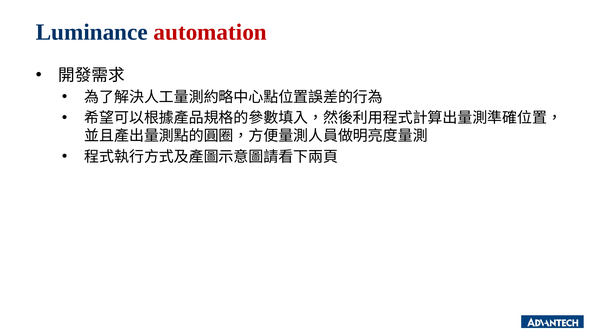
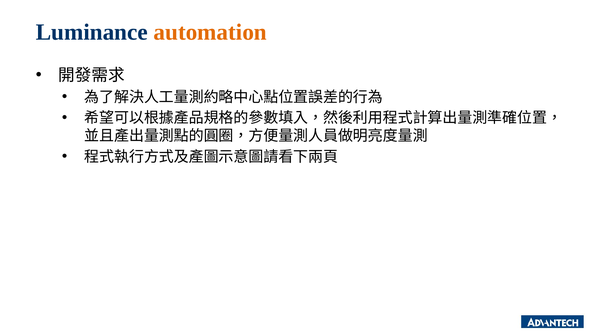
automation colour: red -> orange (210, 32)
